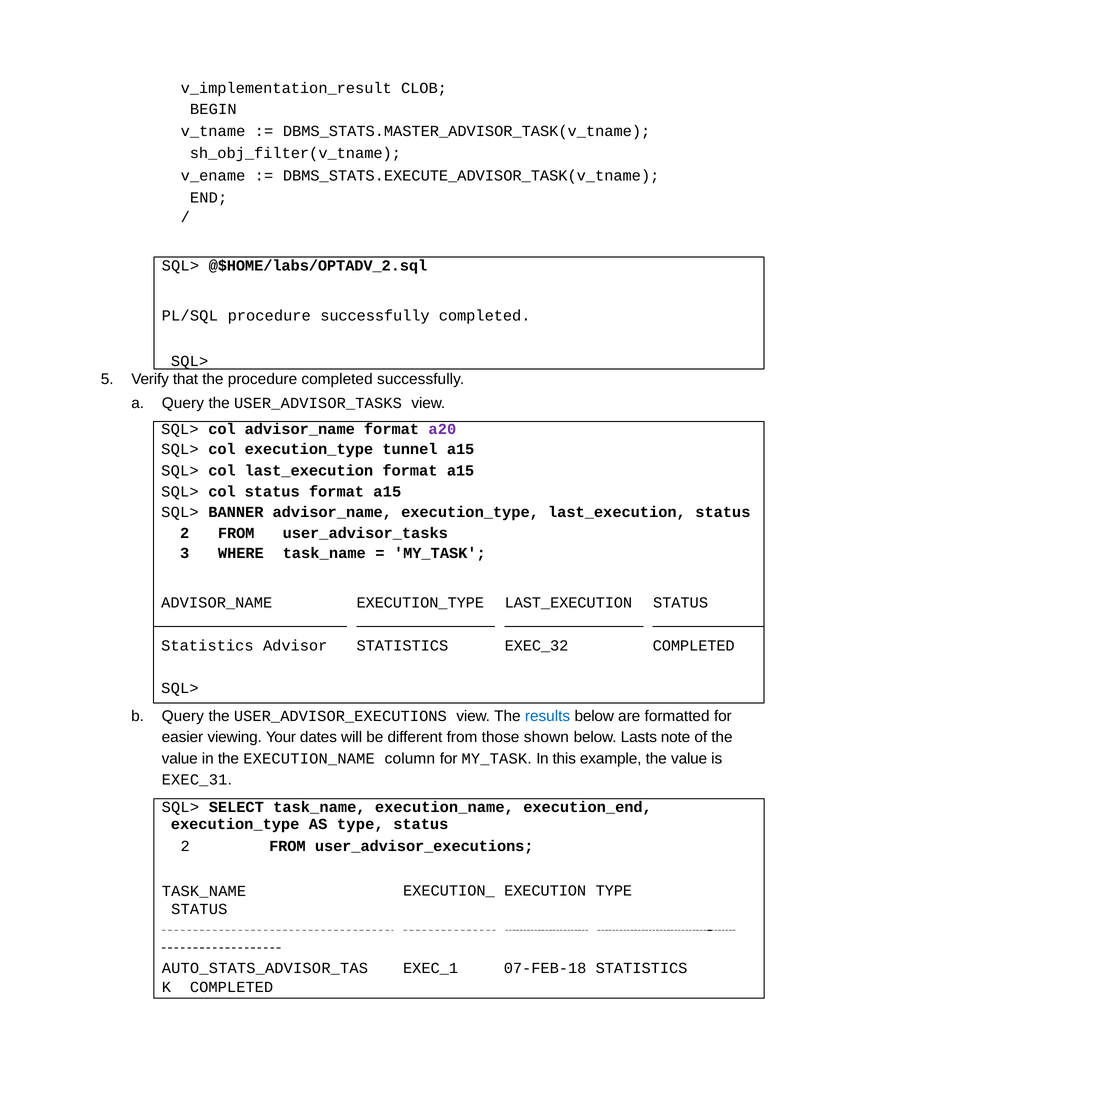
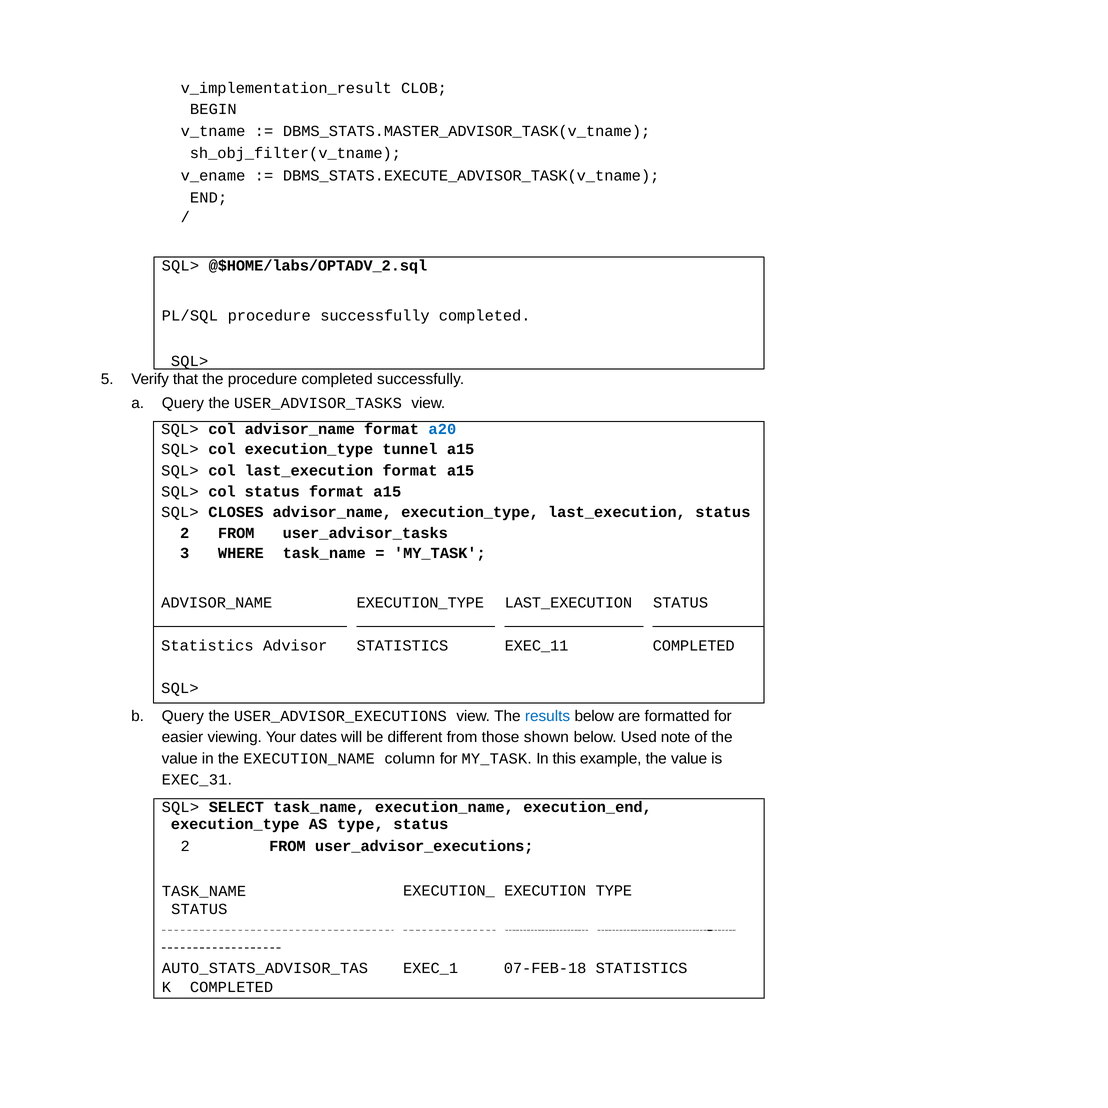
a20 colour: purple -> blue (442, 429)
BANNER: BANNER -> CLOSES (236, 512)
EXEC_32: EXEC_32 -> EXEC_11 (537, 646)
Lasts: Lasts -> Used (639, 737)
